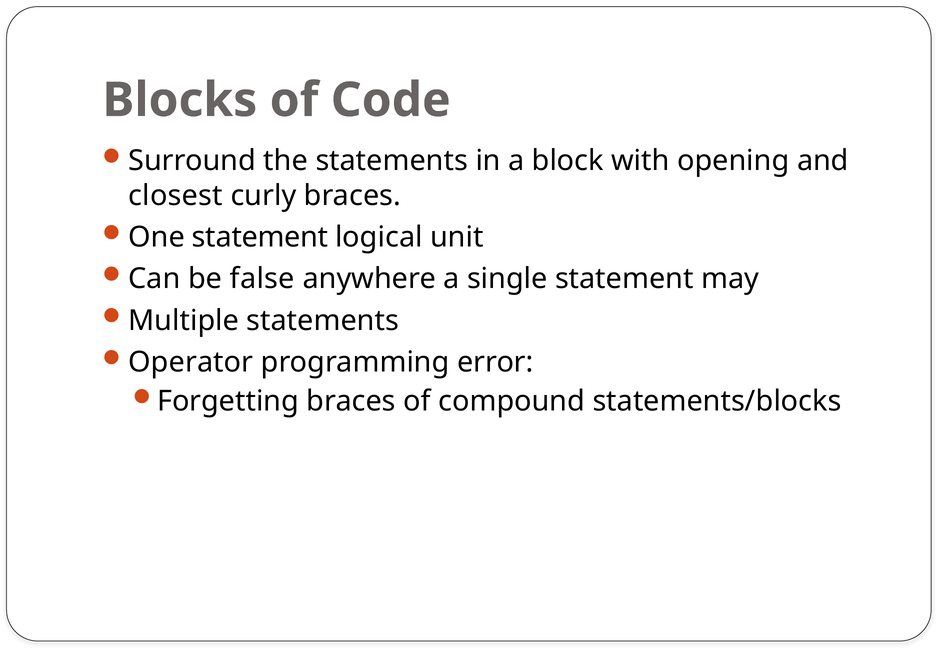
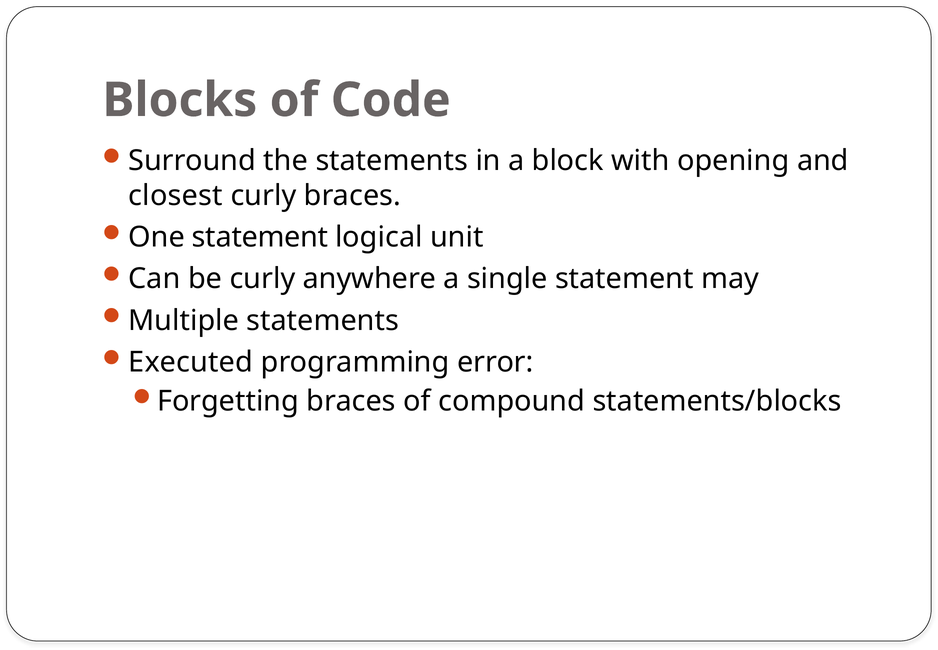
be false: false -> curly (262, 279)
Operator: Operator -> Executed (191, 362)
